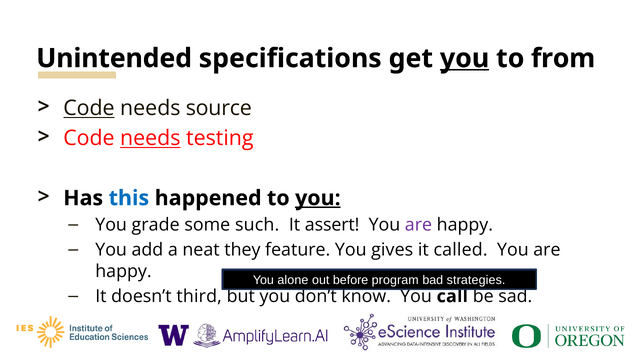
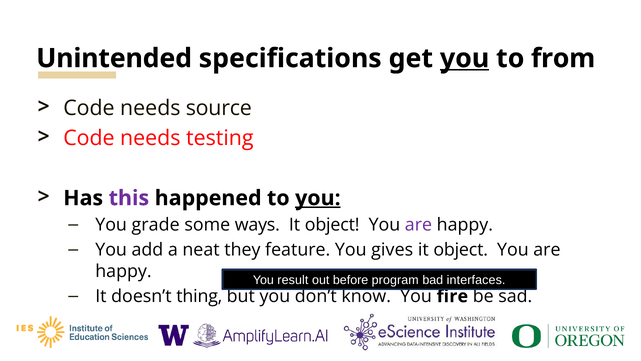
Code underline: present -> none (89, 108)
needs underline: present -> none (150, 138)
this colour: blue -> purple (129, 198)
such: such -> ways (257, 225)
assert: assert -> object (332, 225)
called: called -> object (461, 250)
alone: alone -> result (293, 280)
strategies: strategies -> interfaces (476, 280)
third: third -> thing (199, 296)
call: call -> fire (452, 296)
